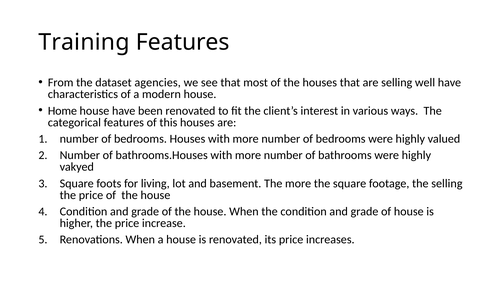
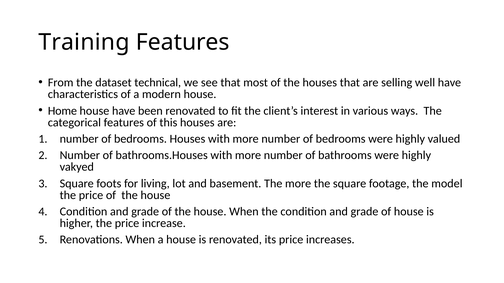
agencies: agencies -> technical (158, 83)
the selling: selling -> model (447, 184)
